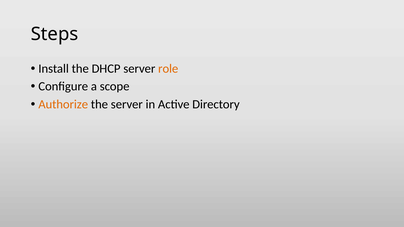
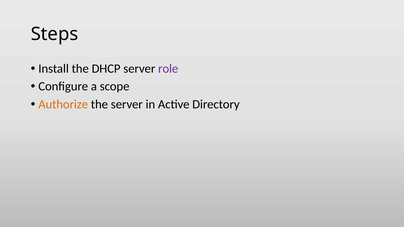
role colour: orange -> purple (168, 69)
